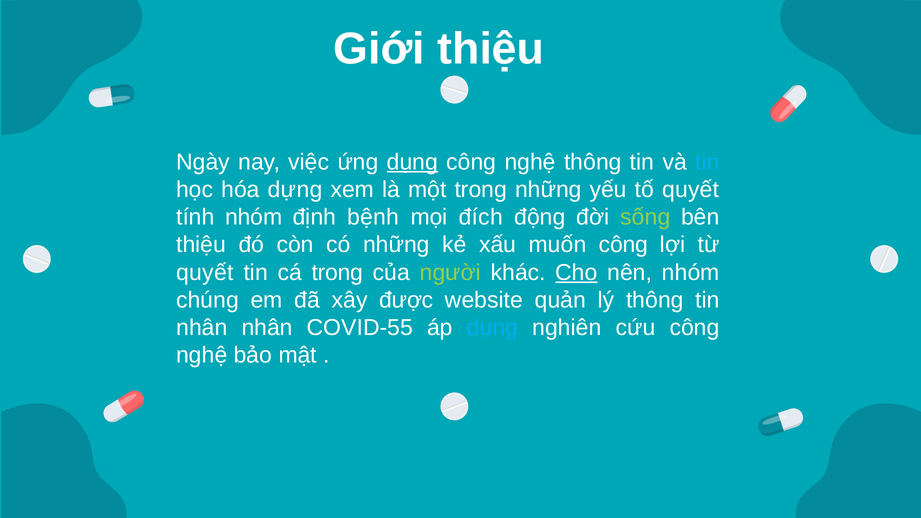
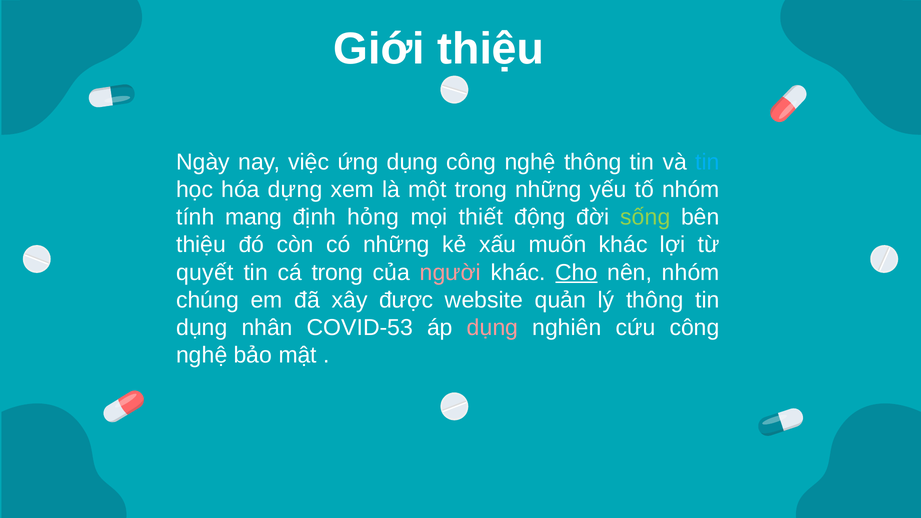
dụng underline: present -> none (412, 162)
tố quyết: quyết -> nhóm (691, 190)
tính nhóm: nhóm -> mang (254, 217)
bệnh: bệnh -> hỏng (373, 217)
đích: đích -> thiết (481, 217)
muốn công: công -> khác (623, 245)
người colour: light green -> pink (450, 273)
nhân: nhân -> dụng (202, 328)
COVID-55: COVID-55 -> COVID-53 (360, 328)
dụng colour: light blue -> pink (493, 328)
